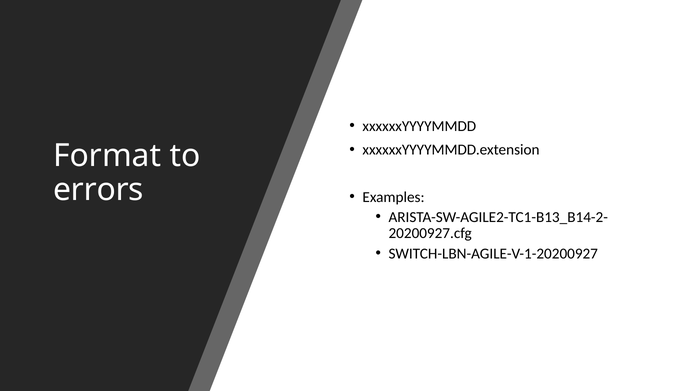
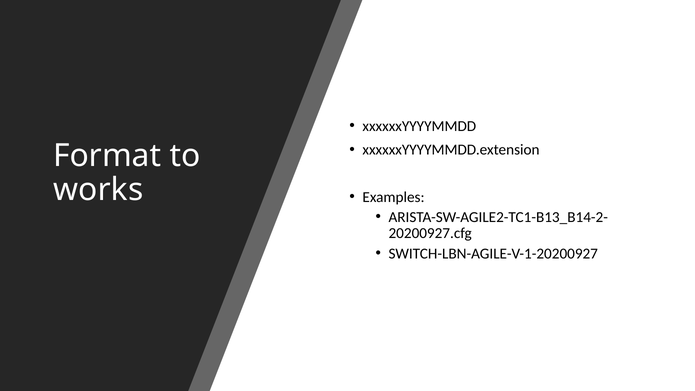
errors: errors -> works (98, 190)
